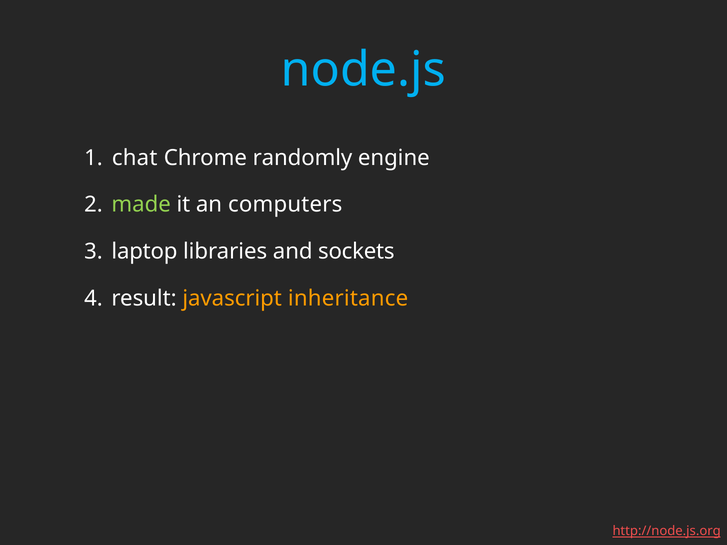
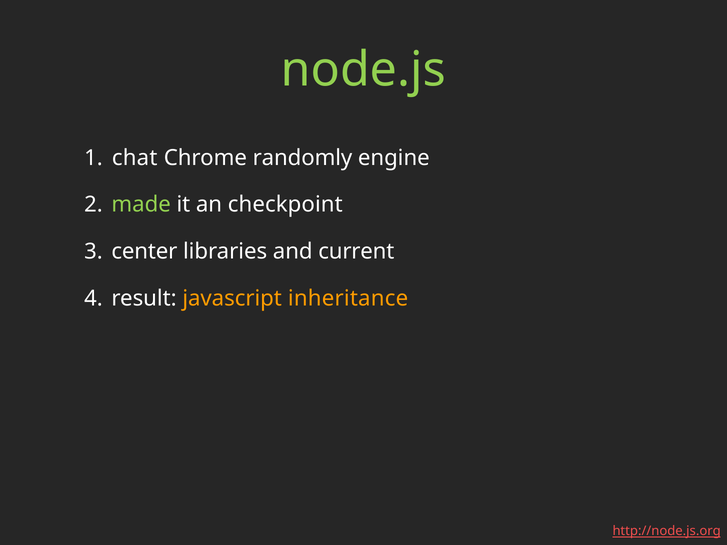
node.js colour: light blue -> light green (363, 70)
computers: computers -> checkpoint (285, 205)
laptop: laptop -> center (144, 252)
sockets: sockets -> current (356, 252)
